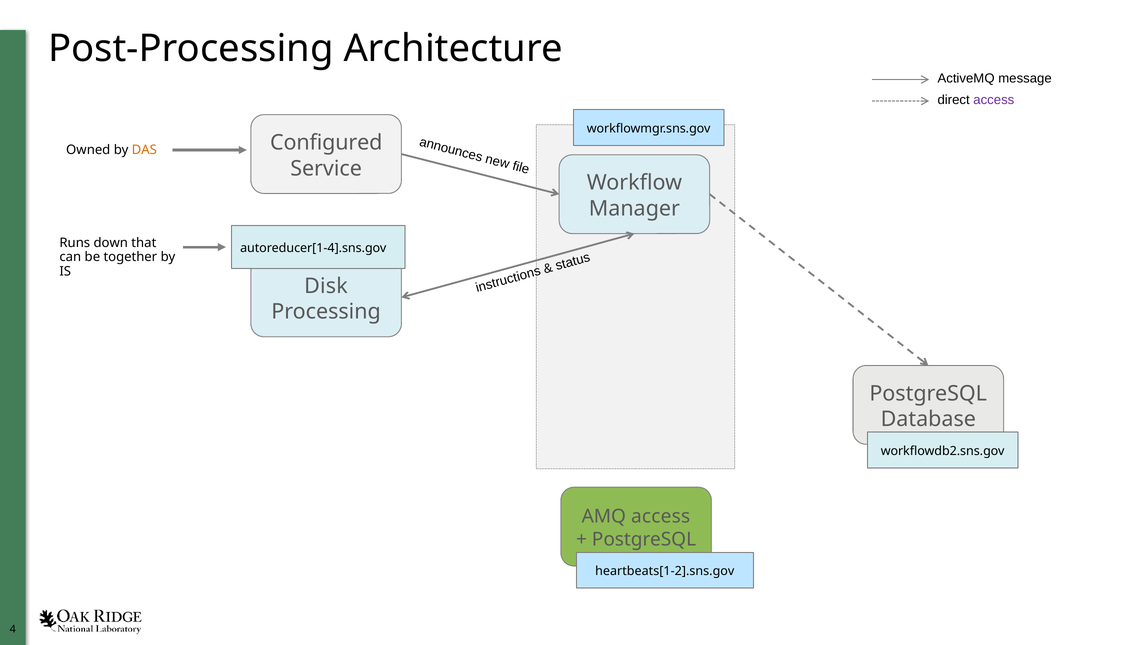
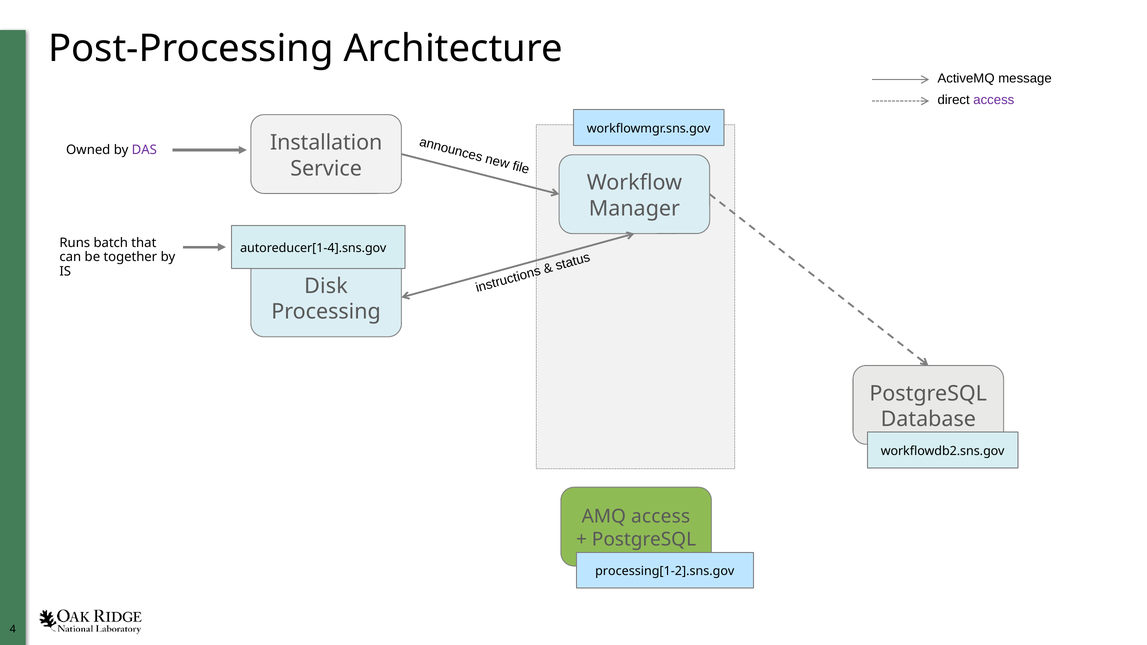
Configured: Configured -> Installation (326, 143)
DAS colour: orange -> purple (144, 150)
down: down -> batch (111, 243)
heartbeats[1-2].sns.gov: heartbeats[1-2].sns.gov -> processing[1-2].sns.gov (665, 571)
